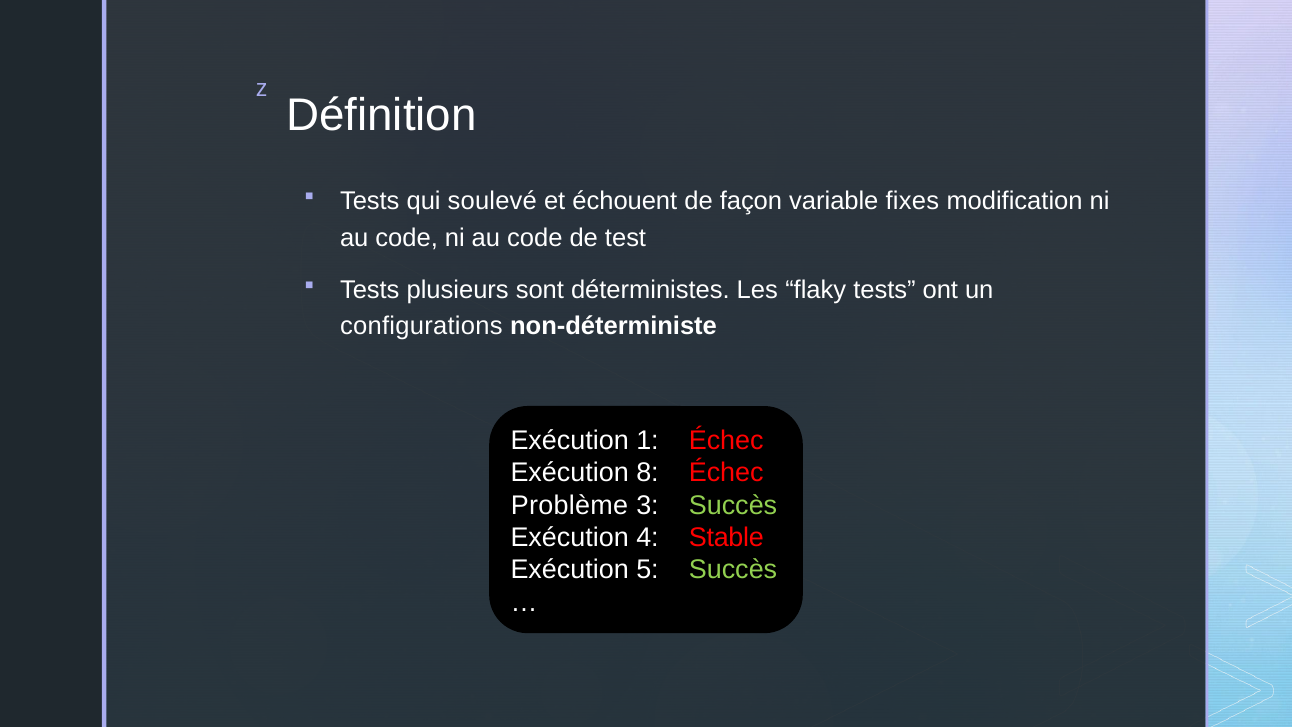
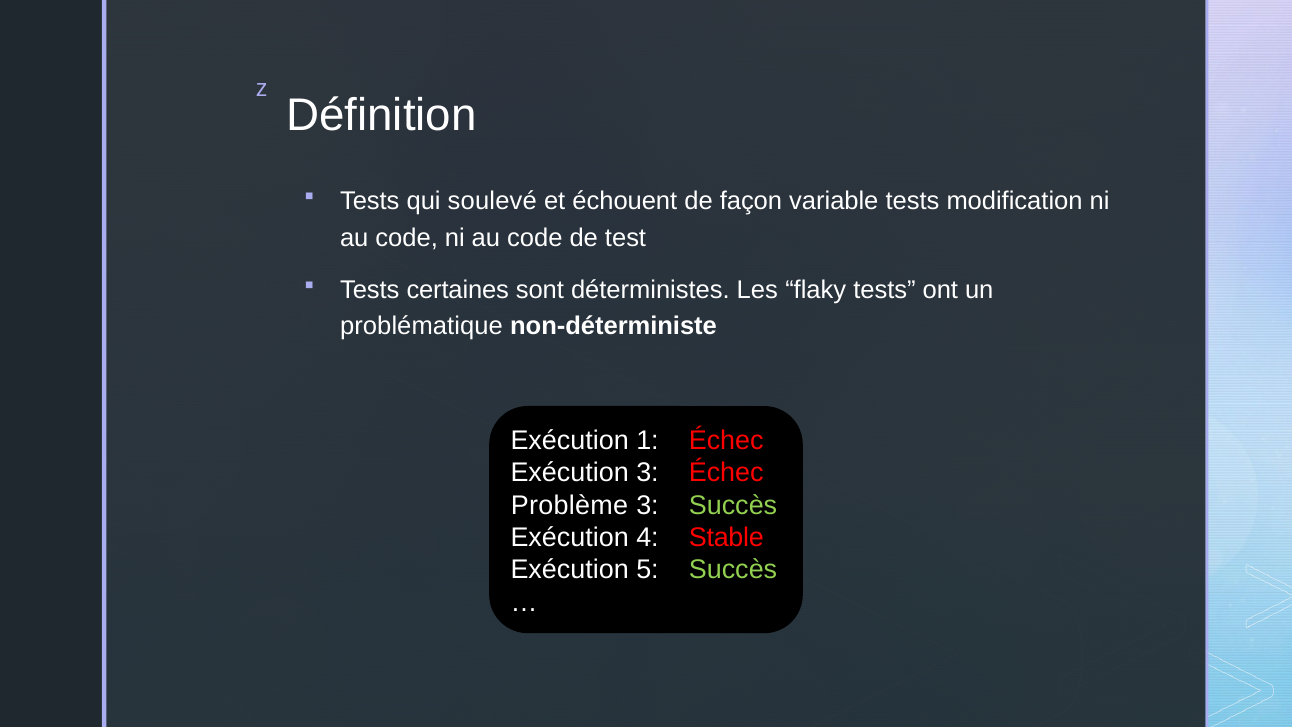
variable fixes: fixes -> tests (912, 201)
plusieurs: plusieurs -> certaines (458, 290)
configurations: configurations -> problématique (421, 326)
Exécution 8: 8 -> 3 (647, 473)
